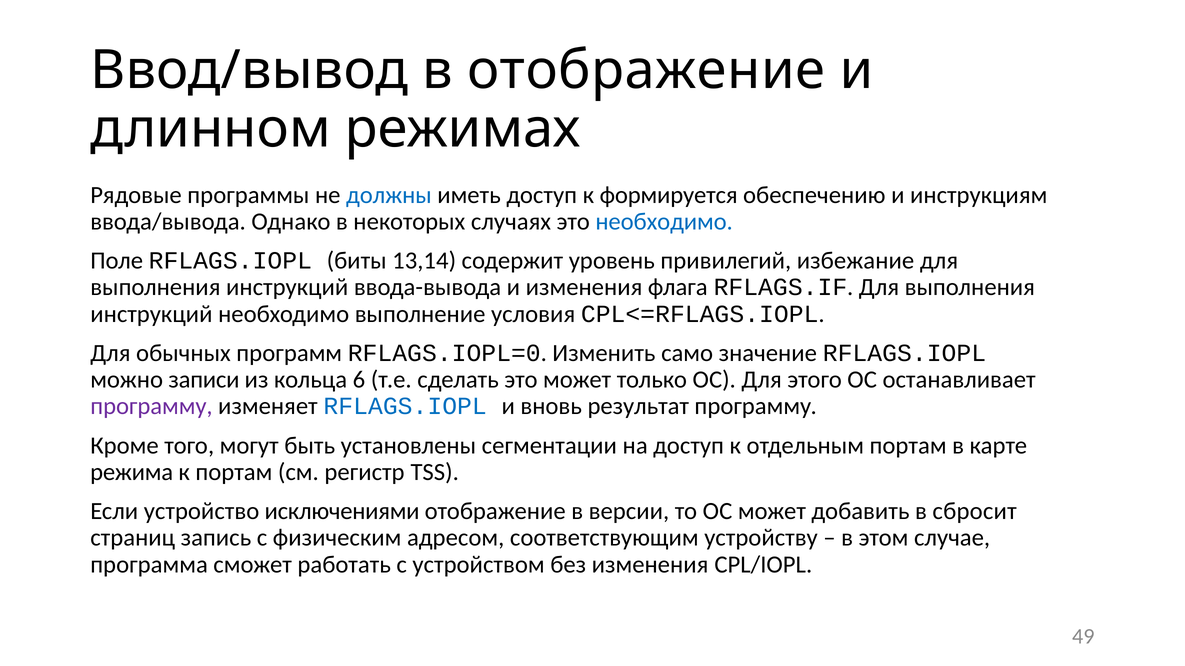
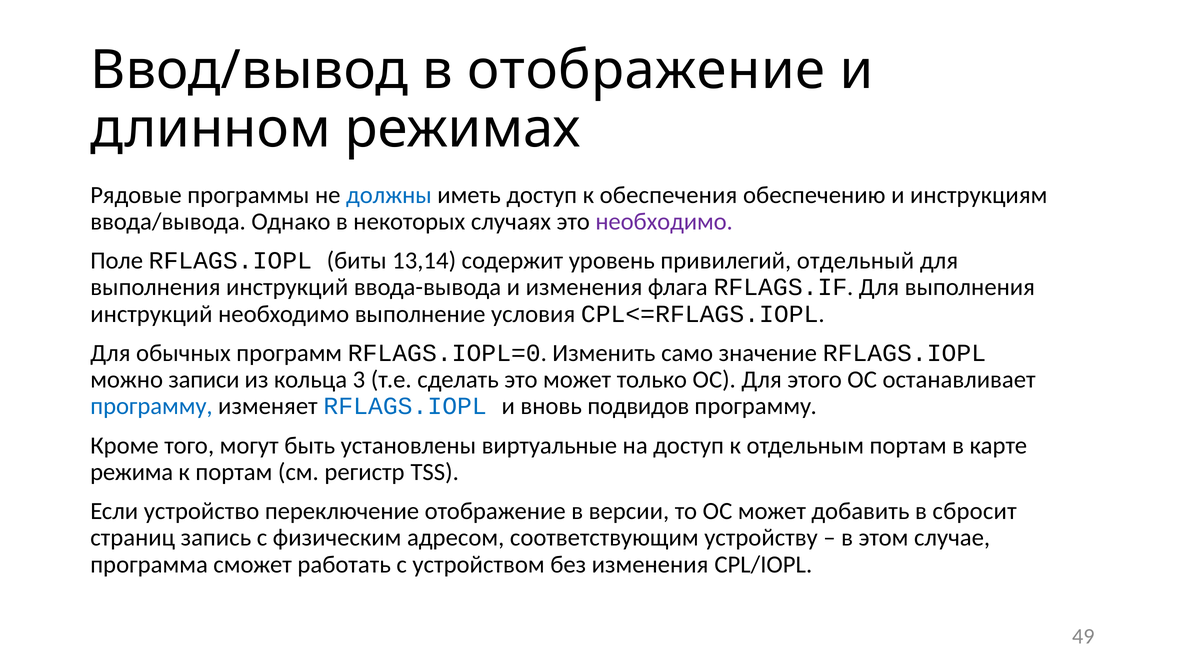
формируется: формируется -> обеспечения (668, 195)
необходимо colour: blue -> purple (664, 222)
избежание: избежание -> отдельный (855, 261)
6: 6 -> 3 (359, 380)
программу colour: purple -> blue (151, 407)
результат: результат -> подвидов (638, 407)
сегментации: сегментации -> виртуальные (549, 446)
исключениями: исключениями -> переключение (342, 511)
